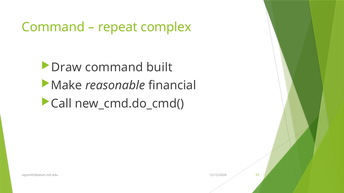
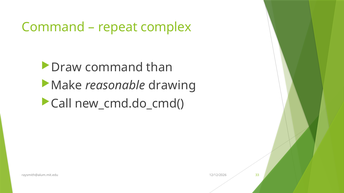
built: built -> than (159, 67)
financial: financial -> drawing (172, 86)
